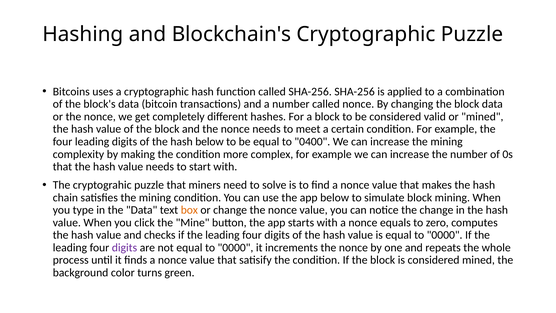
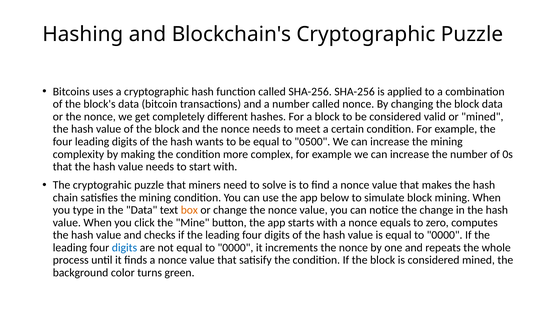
hash below: below -> wants (209, 142)
0400: 0400 -> 0500 (312, 142)
digits colour: purple -> blue (124, 247)
